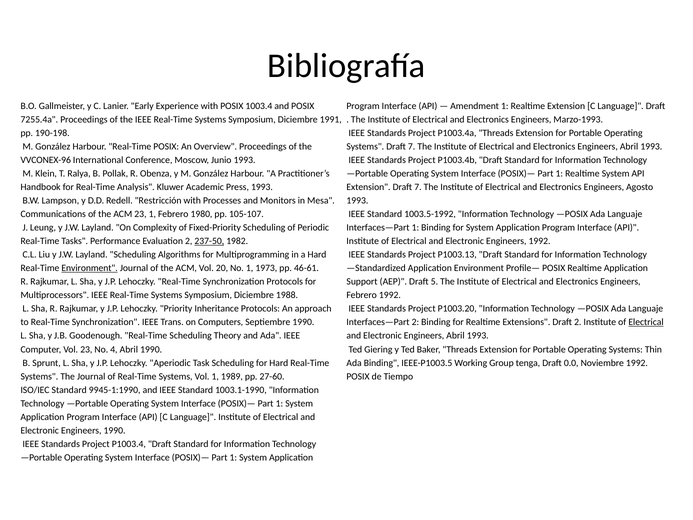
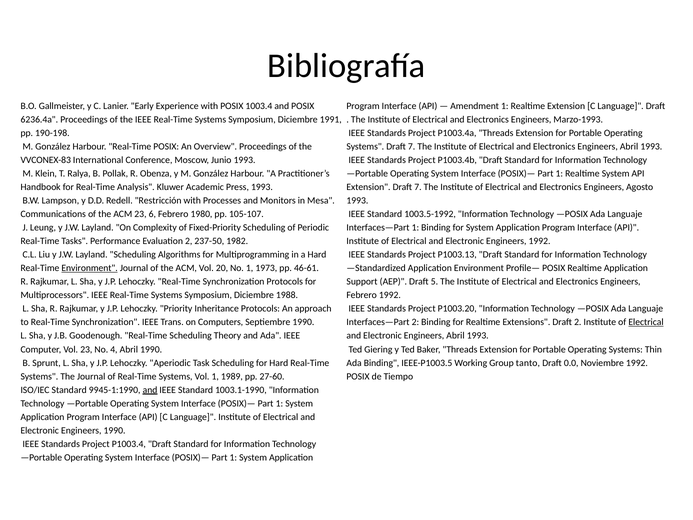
7255.4a: 7255.4a -> 6236.4a (39, 120)
VVCONEX-96: VVCONEX-96 -> VVCONEX-83 (46, 160)
23 1: 1 -> 6 (152, 214)
237-50 underline: present -> none (209, 241)
tenga: tenga -> tanto (528, 363)
and underline: none -> present (150, 390)
